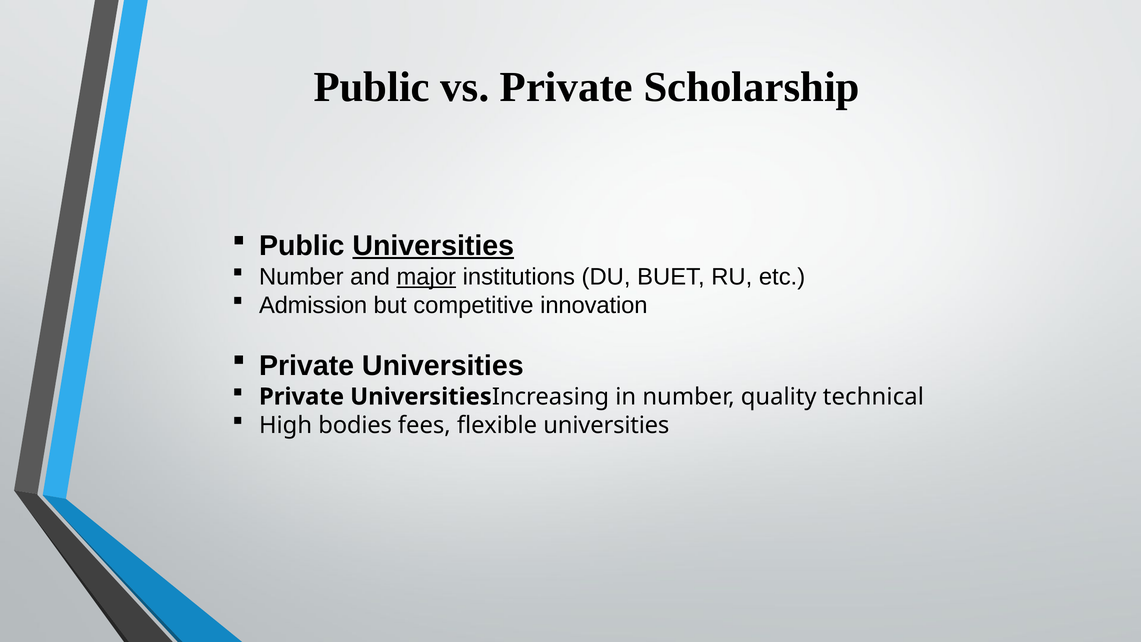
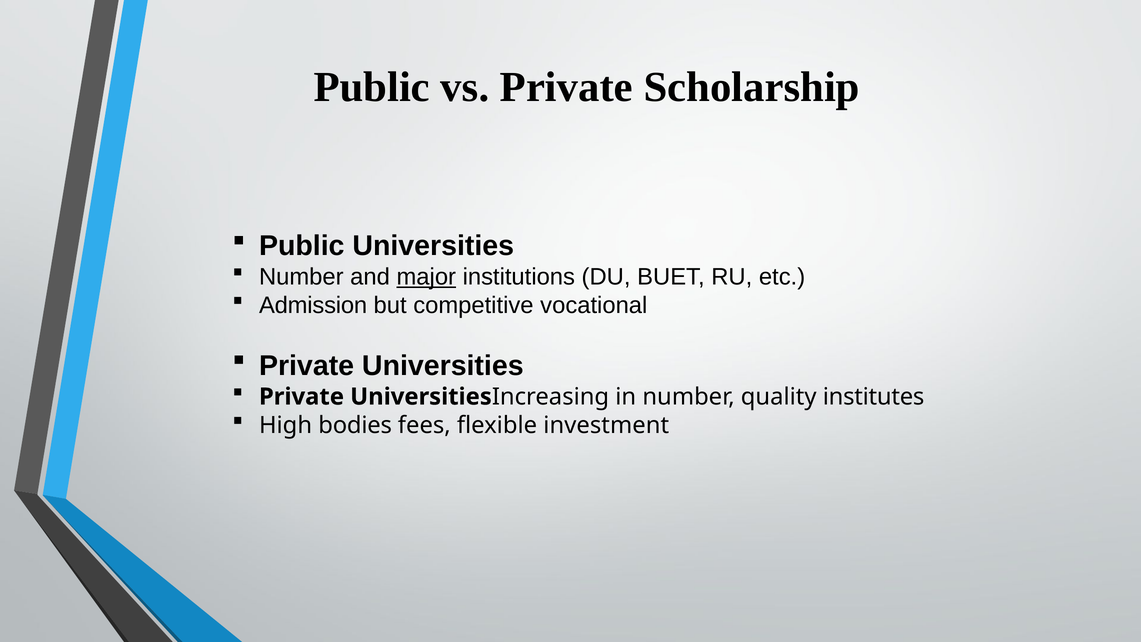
Universities underline: present -> none (433, 246)
innovation: innovation -> vocational (594, 305)
technical: technical -> institutes (874, 397)
flexible universities: universities -> investment (606, 425)
